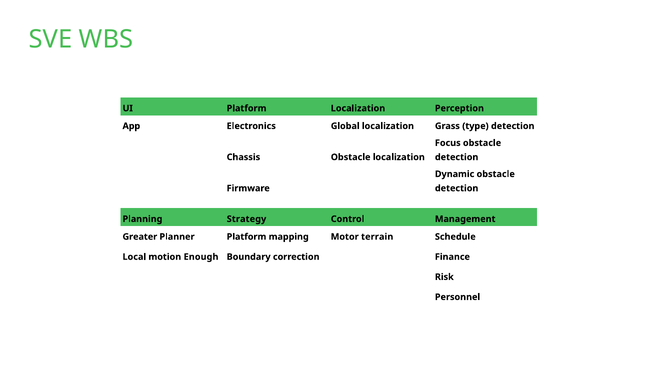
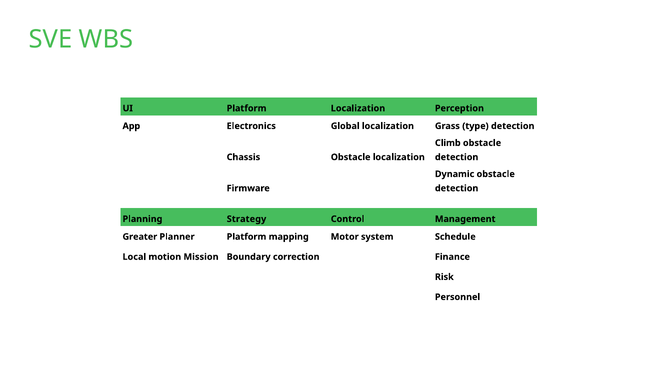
Focus: Focus -> Climb (448, 143)
terrain: terrain -> system (377, 237)
Enough: Enough -> Mission (201, 257)
